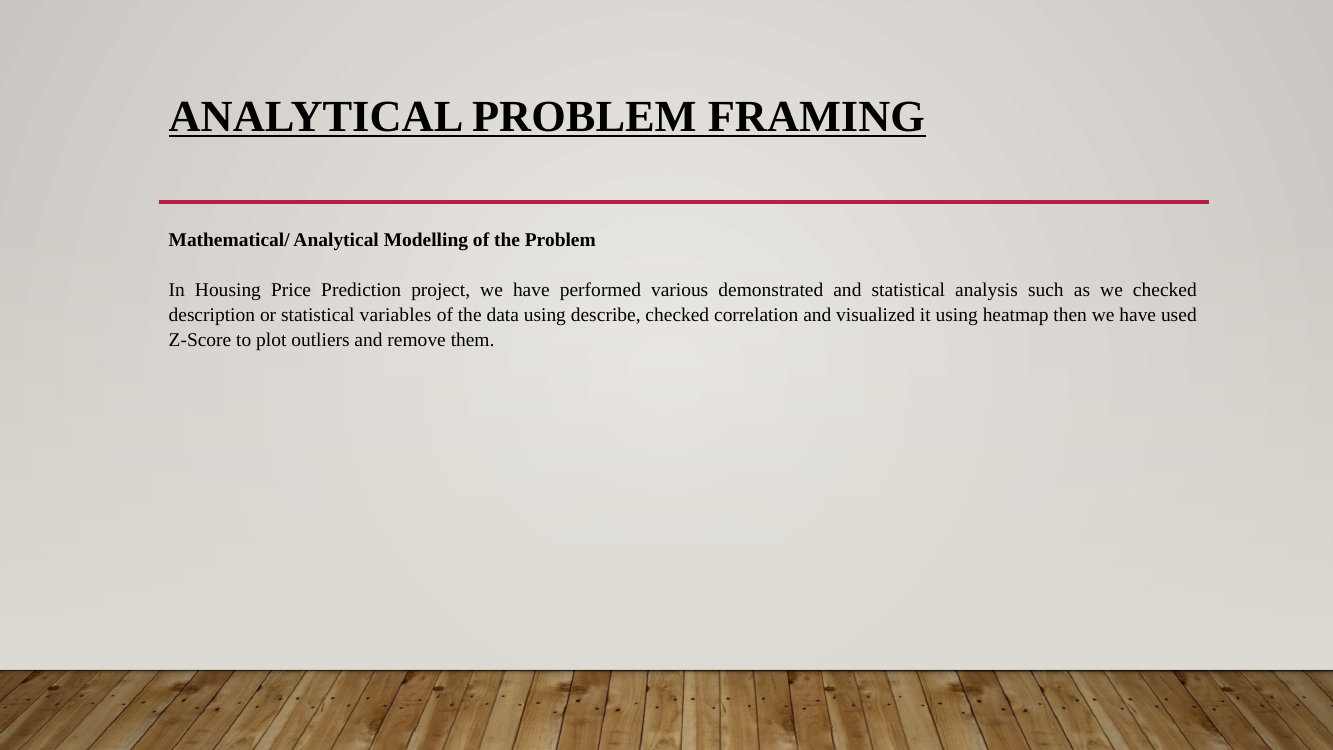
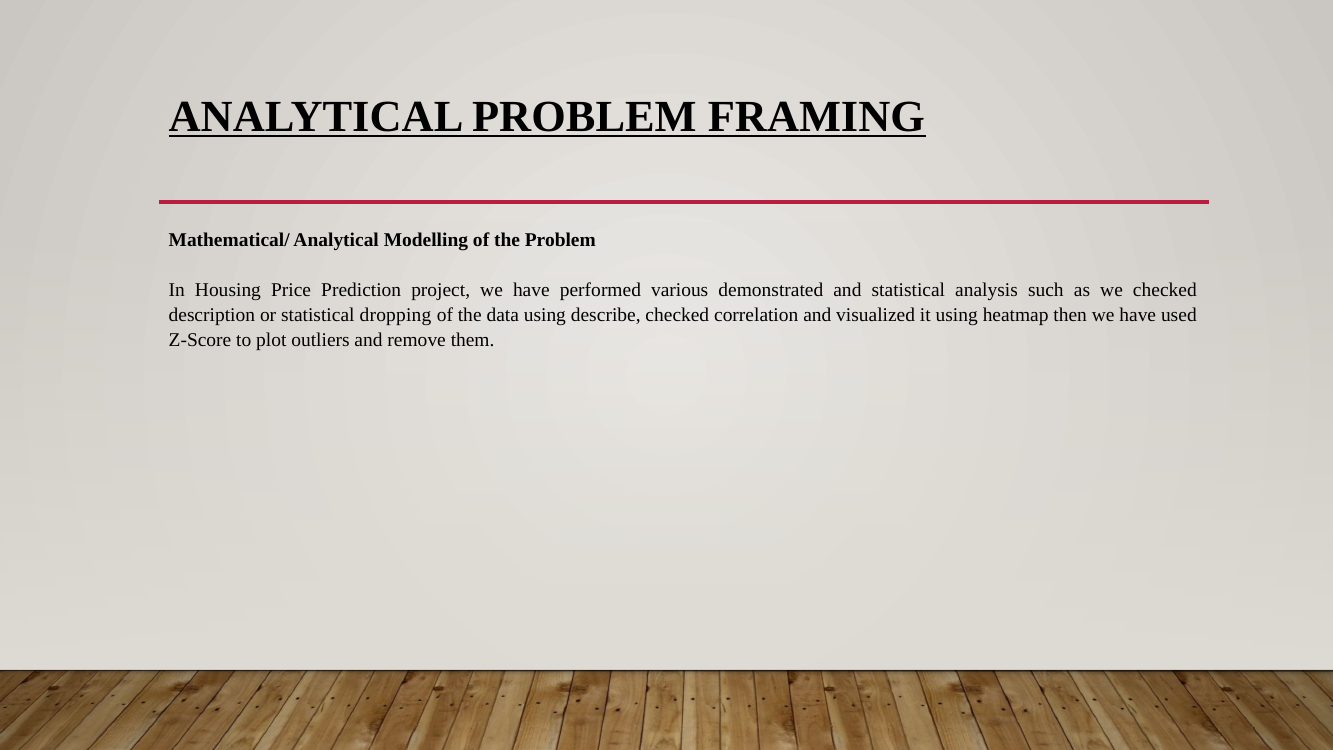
variables: variables -> dropping (395, 315)
